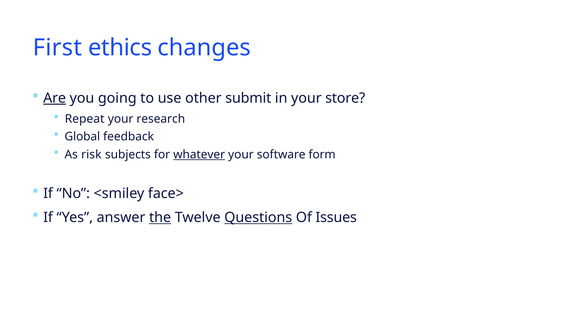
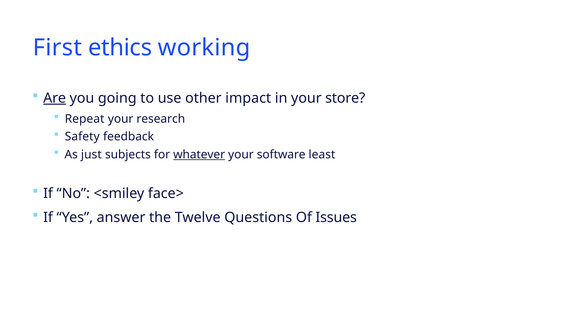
changes: changes -> working (204, 48)
submit: submit -> impact (248, 98)
Global: Global -> Safety (82, 137)
risk: risk -> just (91, 155)
form: form -> least (322, 155)
the underline: present -> none (160, 218)
Questions underline: present -> none (258, 218)
